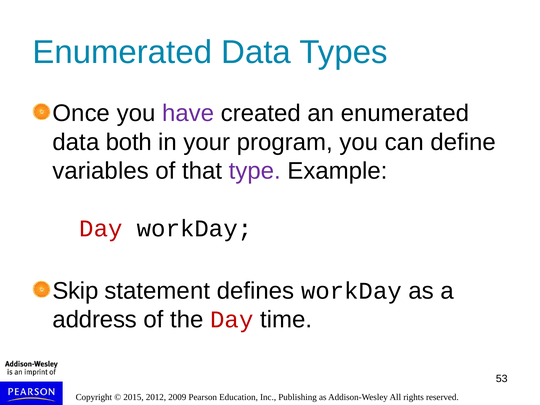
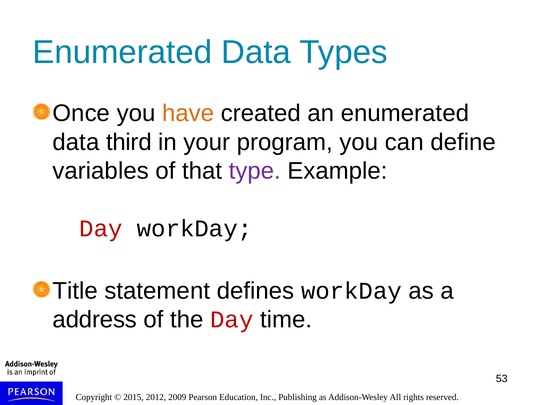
have colour: purple -> orange (188, 113)
both: both -> third (129, 142)
Skip: Skip -> Title (75, 291)
